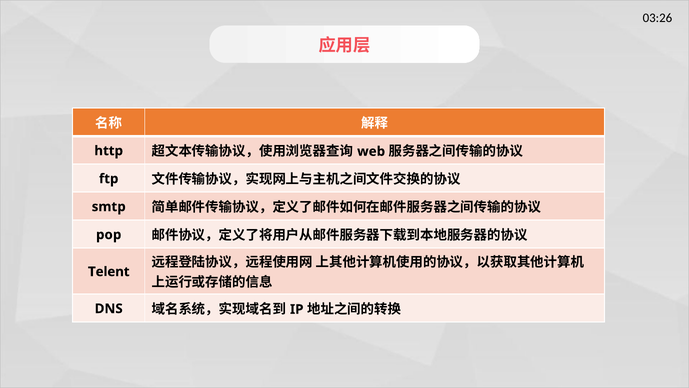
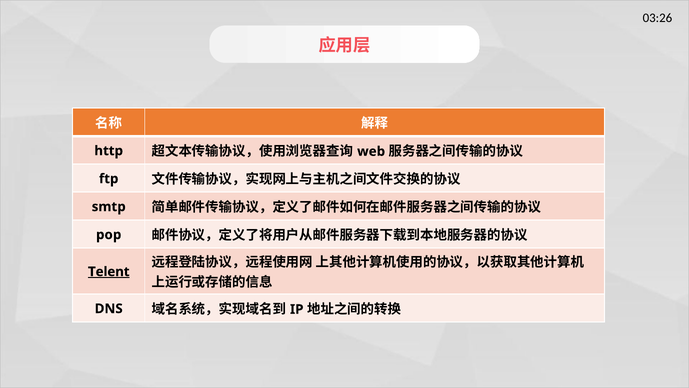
Telent underline: none -> present (109, 271)
